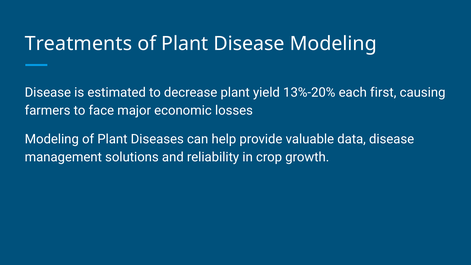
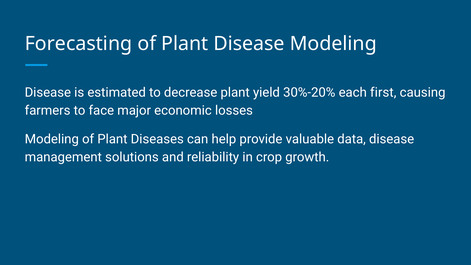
Treatments: Treatments -> Forecasting (78, 44)
13%-20%: 13%-20% -> 30%-20% (309, 93)
